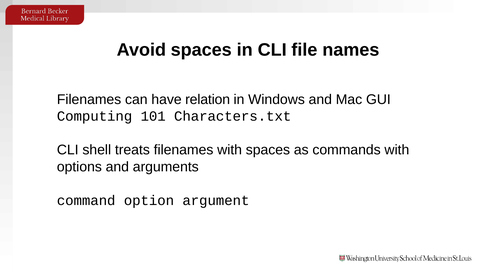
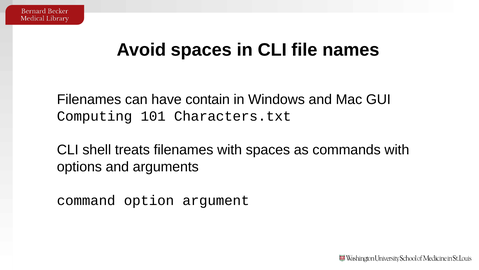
relation: relation -> contain (208, 99)
